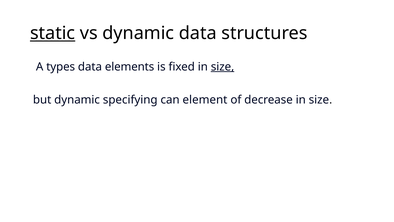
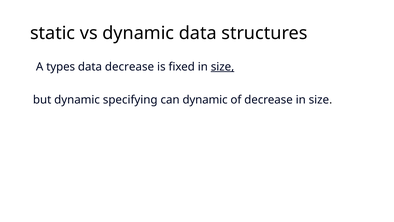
static underline: present -> none (53, 33)
data elements: elements -> decrease (130, 67)
can element: element -> dynamic (205, 100)
